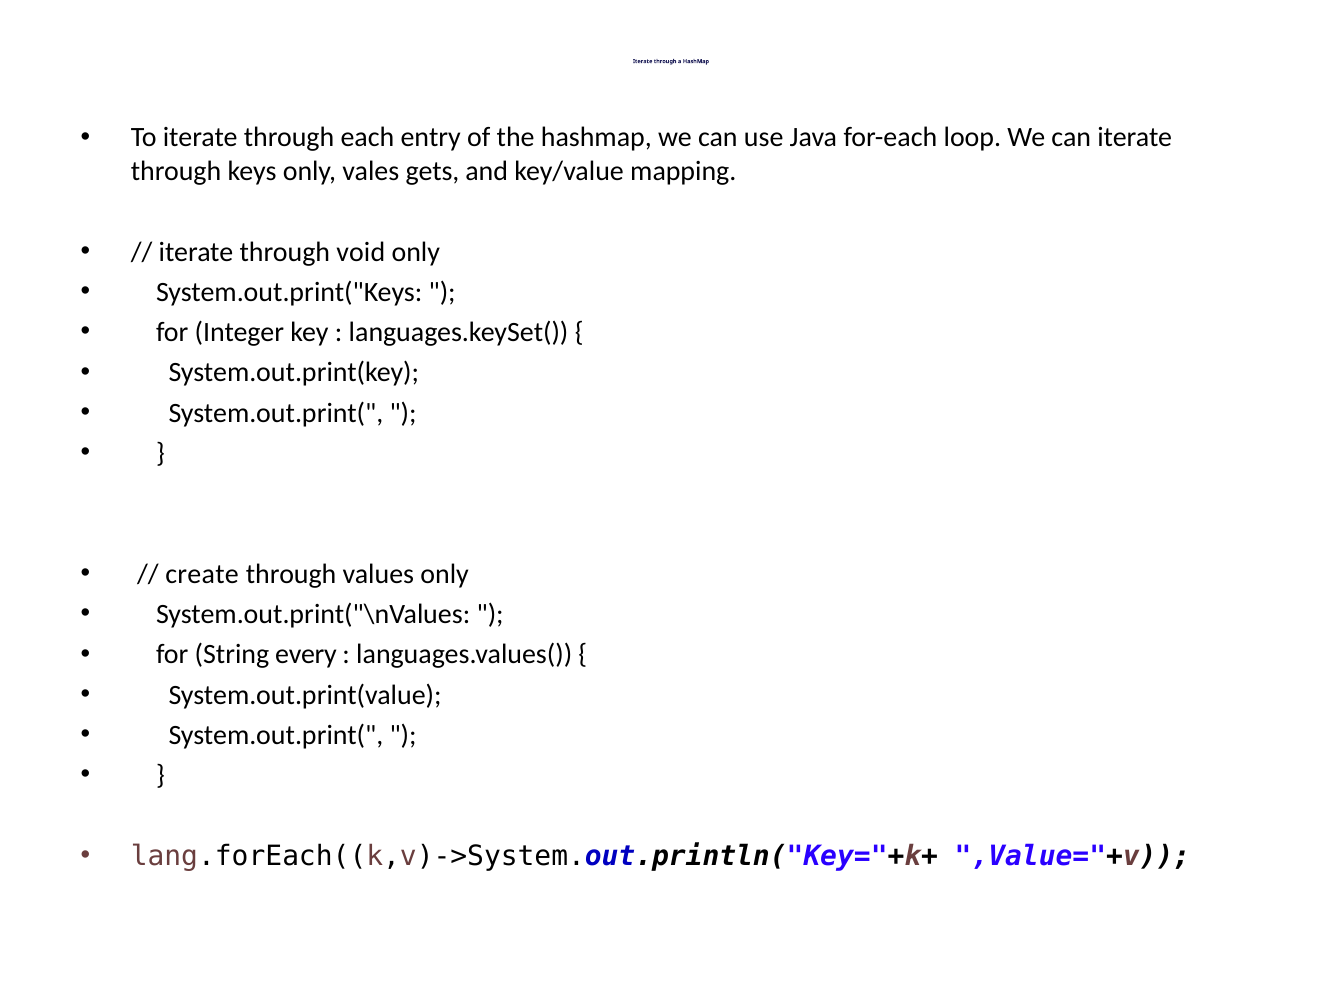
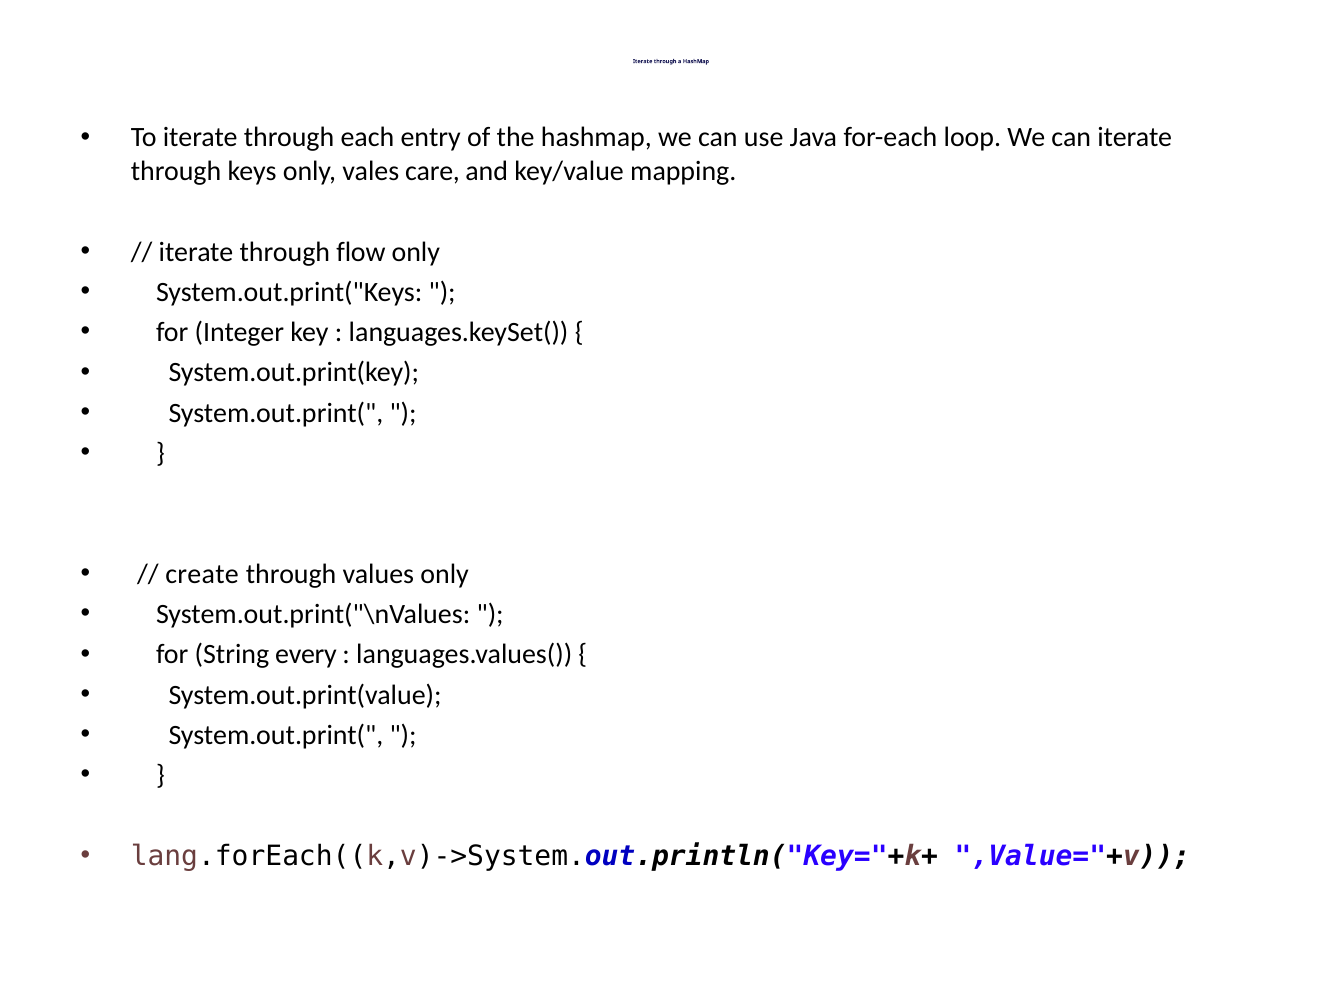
gets: gets -> care (433, 171)
void: void -> flow (361, 252)
